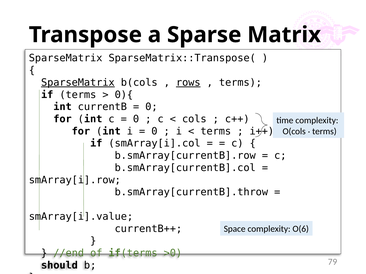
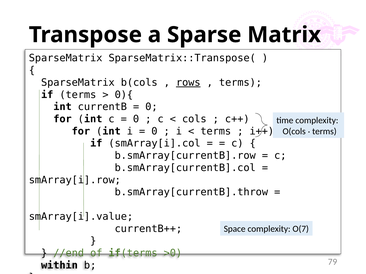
SparseMatrix underline: present -> none (78, 83)
O(6: O(6 -> O(7 (301, 229)
should: should -> within (59, 266)
